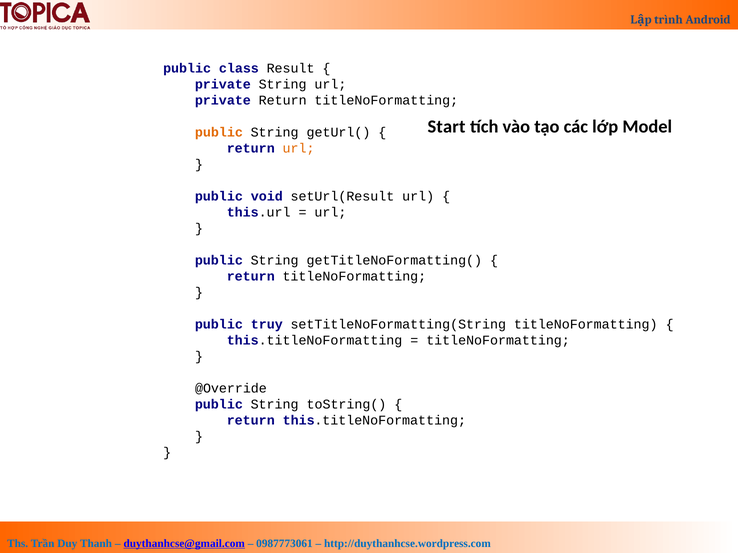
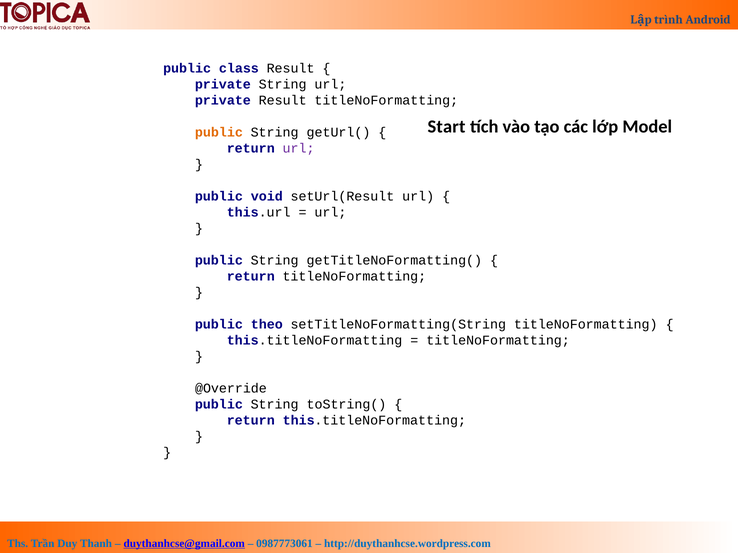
private Return: Return -> Result (283, 100)
url colour: orange -> purple (299, 148)
truy: truy -> theo (267, 324)
